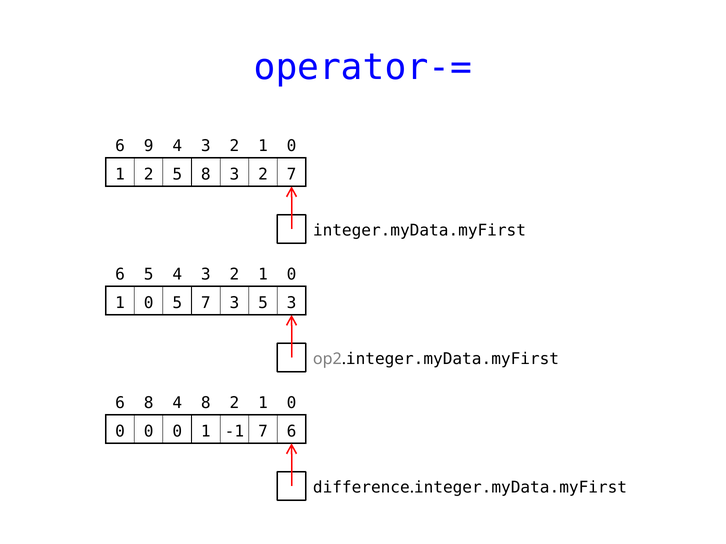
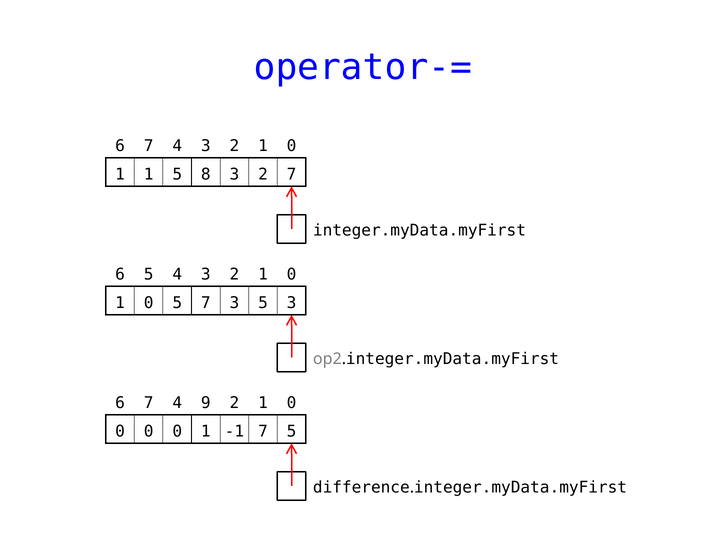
9: 9 -> 7 (149, 146)
1 2: 2 -> 1 (149, 175)
8: 8 -> 7 (149, 403)
4 8: 8 -> 9 (206, 403)
-1 7 6: 6 -> 5 (292, 432)
